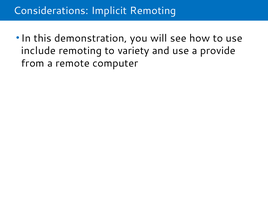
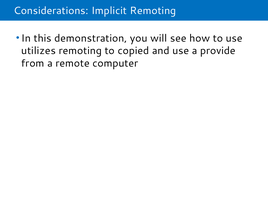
include: include -> utilizes (39, 51)
variety: variety -> copied (133, 51)
